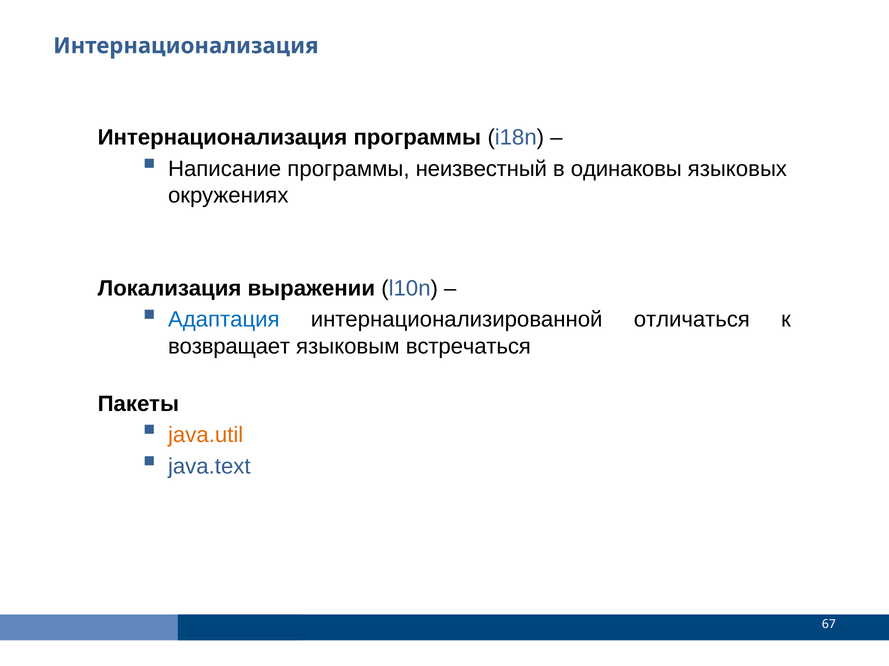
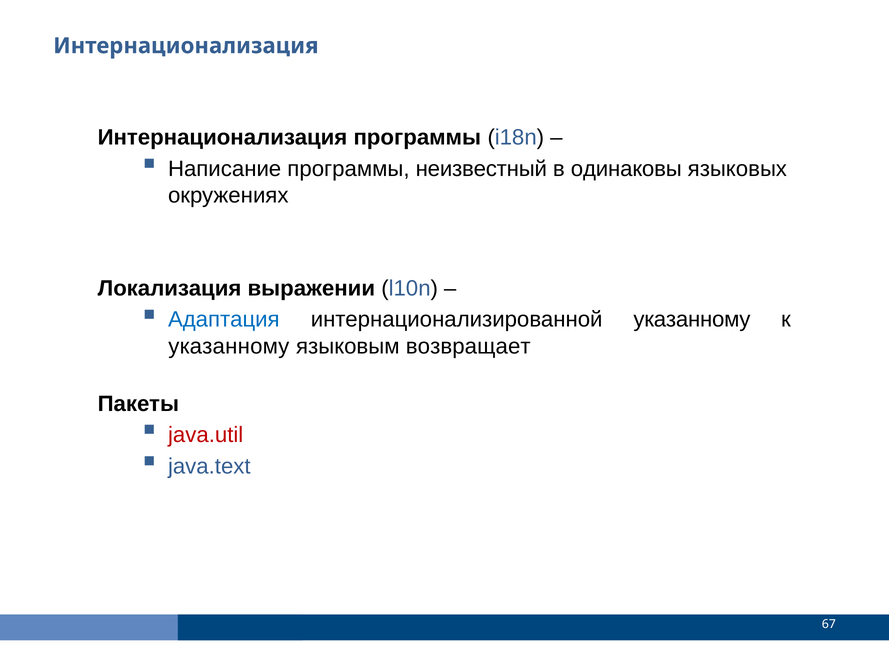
интернационализированной отличаться: отличаться -> указанному (692, 320)
возвращает: возвращает -> указанному (229, 347)
встречаться: встречаться -> возвращает (468, 347)
java.util colour: orange -> red (206, 436)
